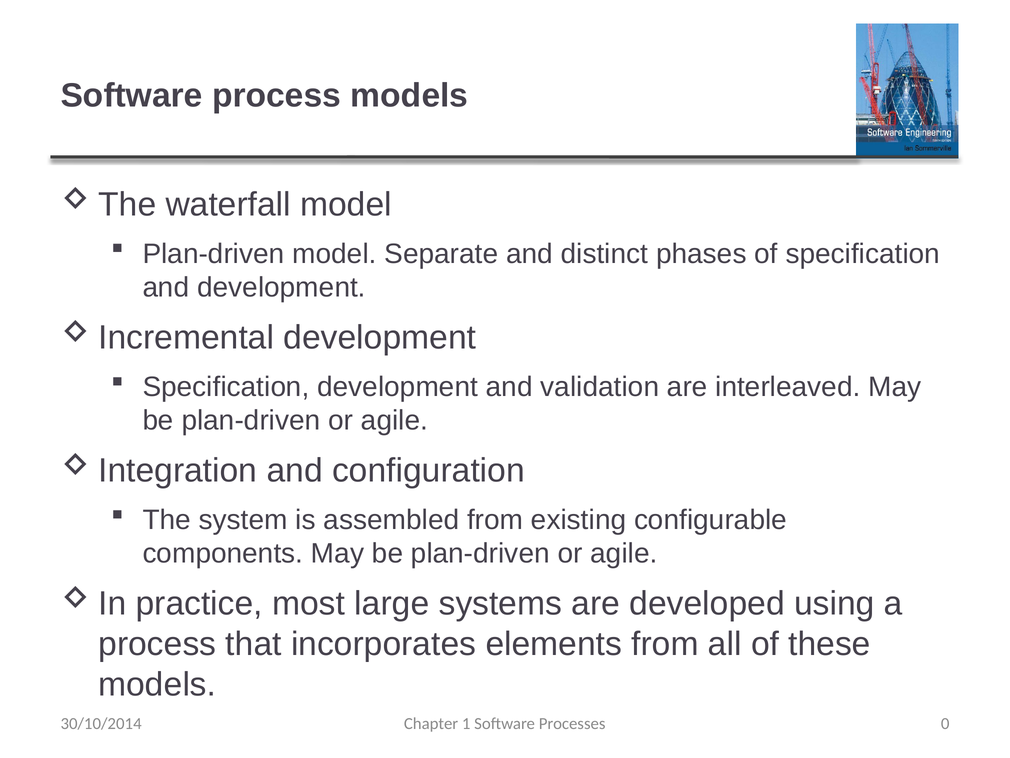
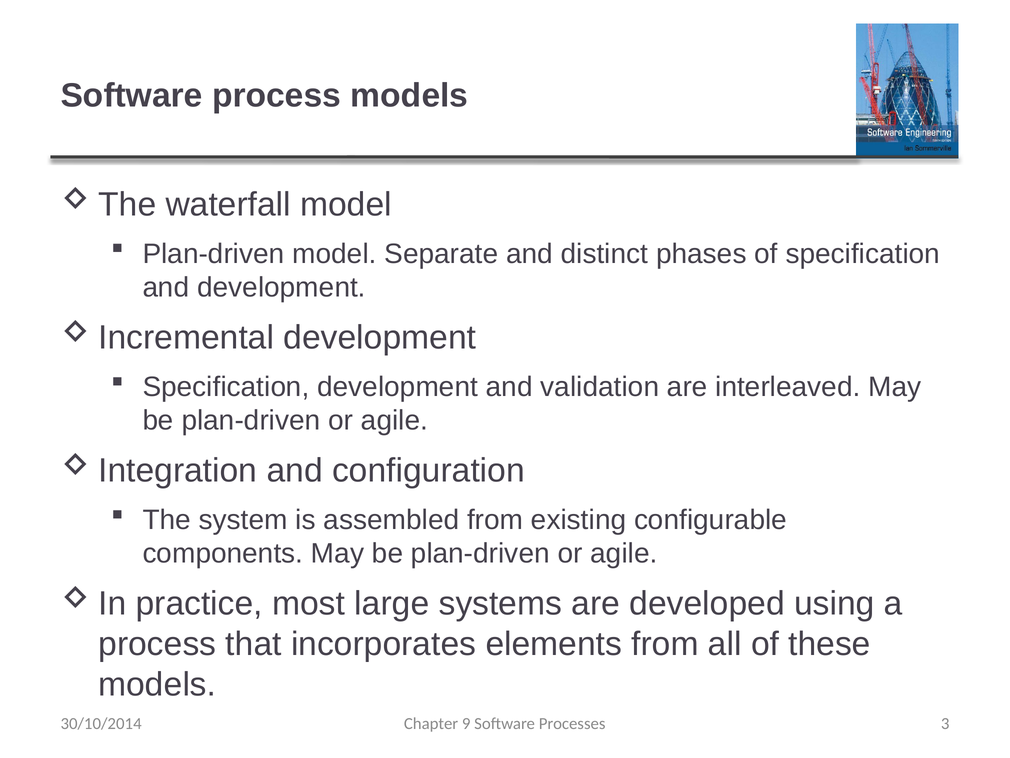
1: 1 -> 9 (466, 723)
0: 0 -> 3 (945, 723)
